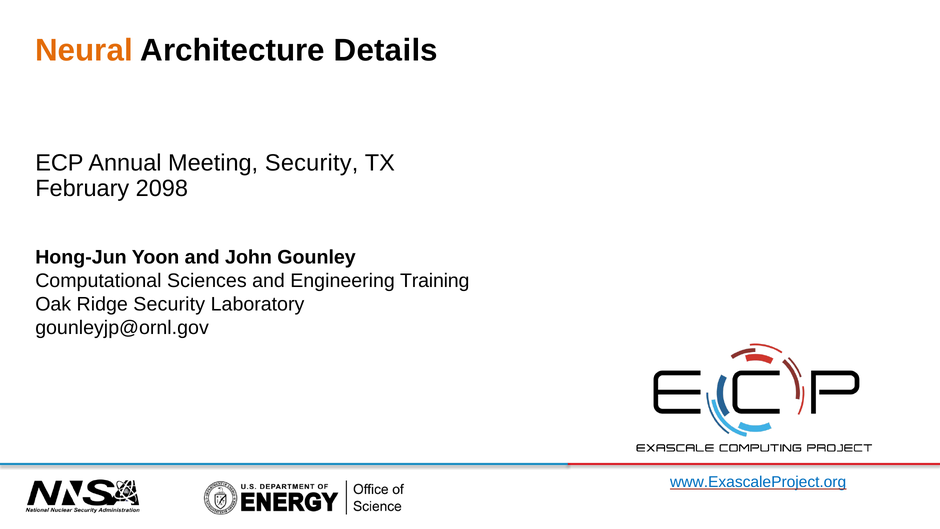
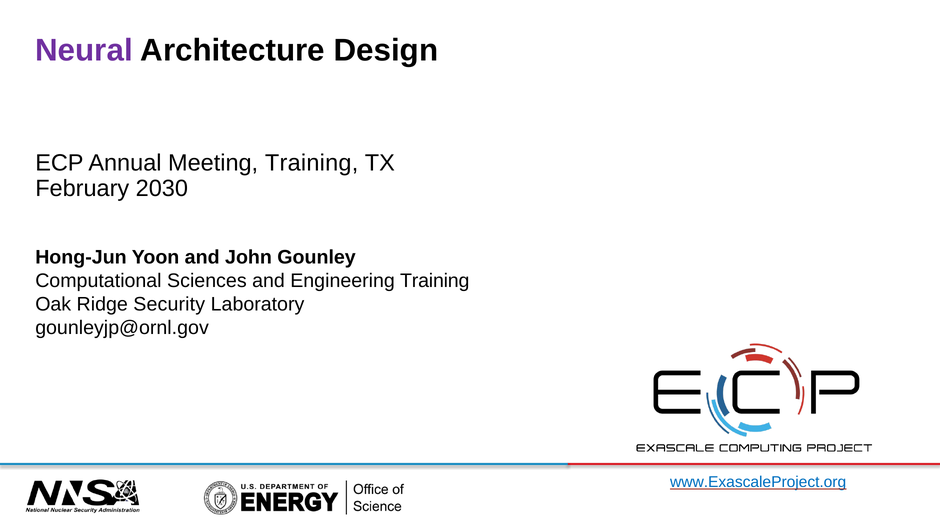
Neural colour: orange -> purple (84, 50)
Details: Details -> Design (386, 50)
Meeting Security: Security -> Training (312, 163)
2098: 2098 -> 2030 (162, 188)
